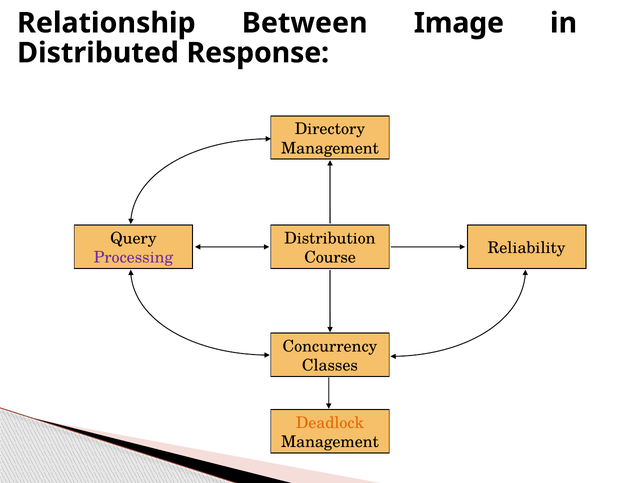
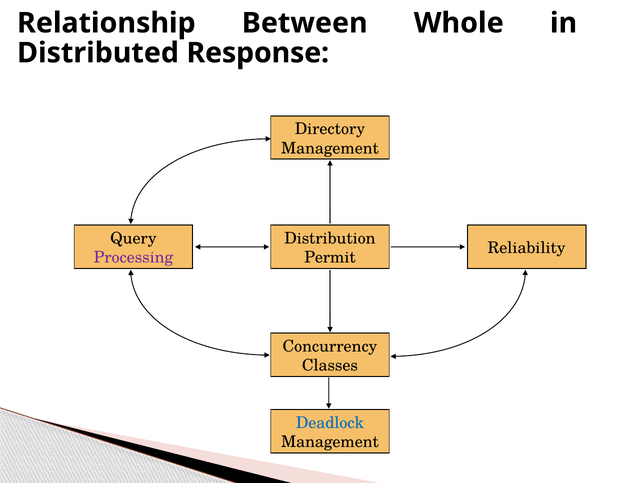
Image: Image -> Whole (459, 23)
Course: Course -> Permit (330, 258)
Deadlock colour: orange -> blue (330, 423)
